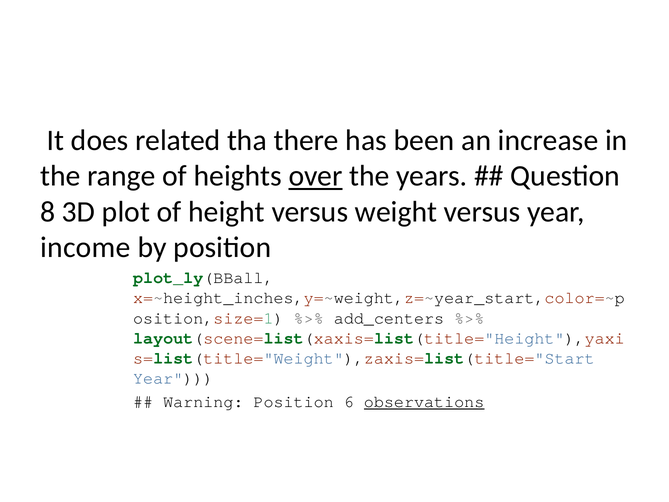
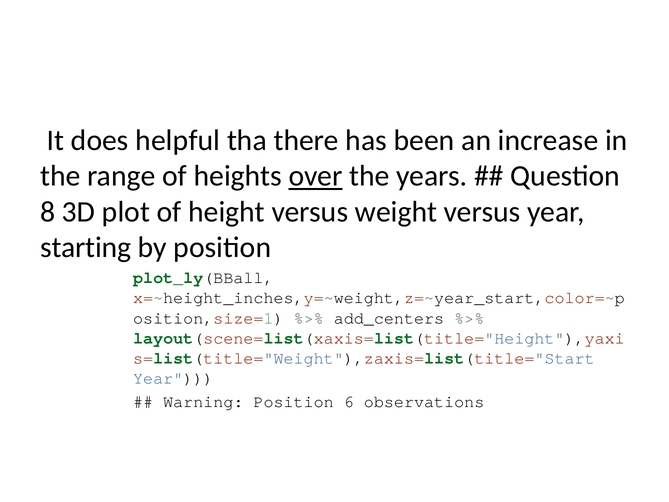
related: related -> helpful (178, 140)
income: income -> starting (86, 247)
observations underline: present -> none (424, 401)
